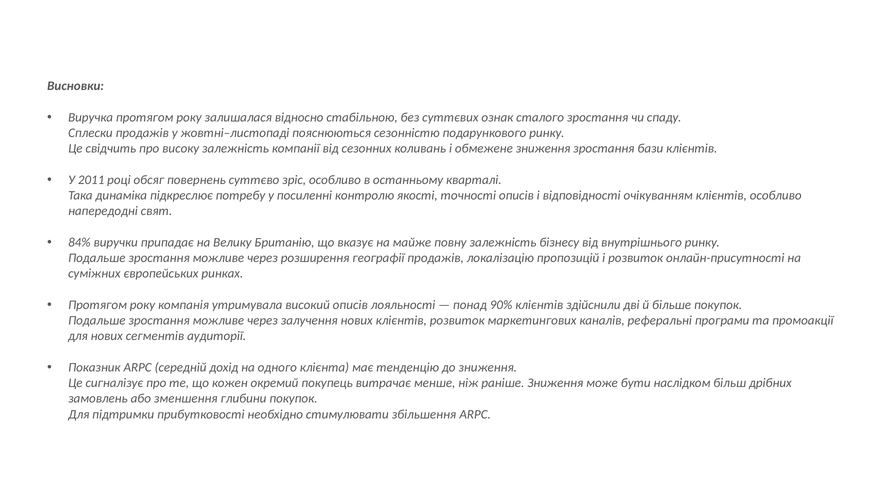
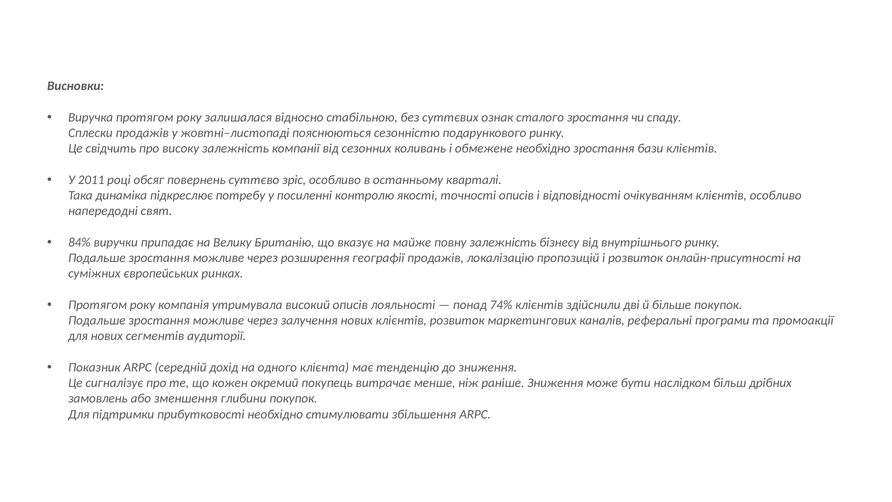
обмежене зниження: зниження -> необхідно (543, 149)
90%: 90% -> 74% (501, 305)
